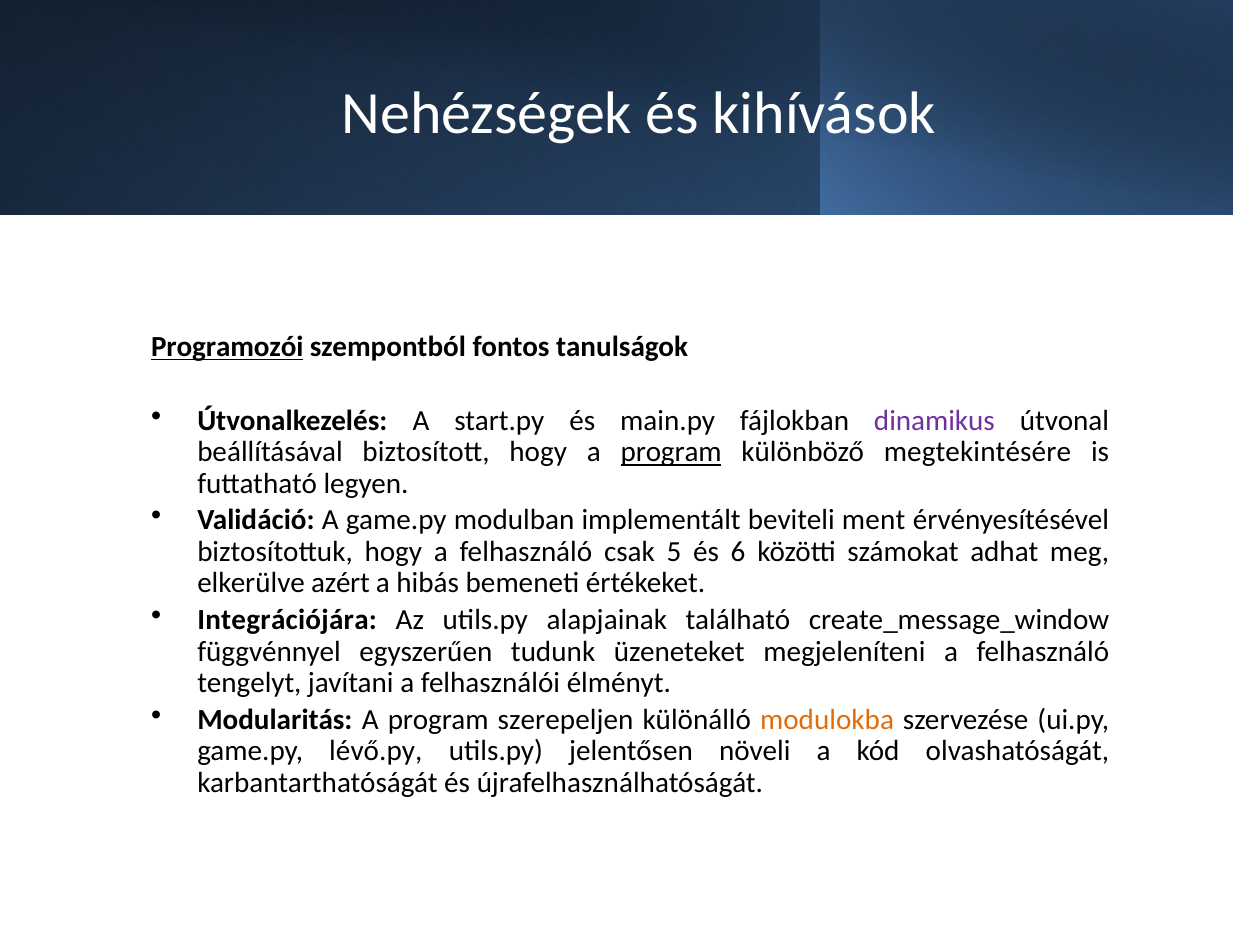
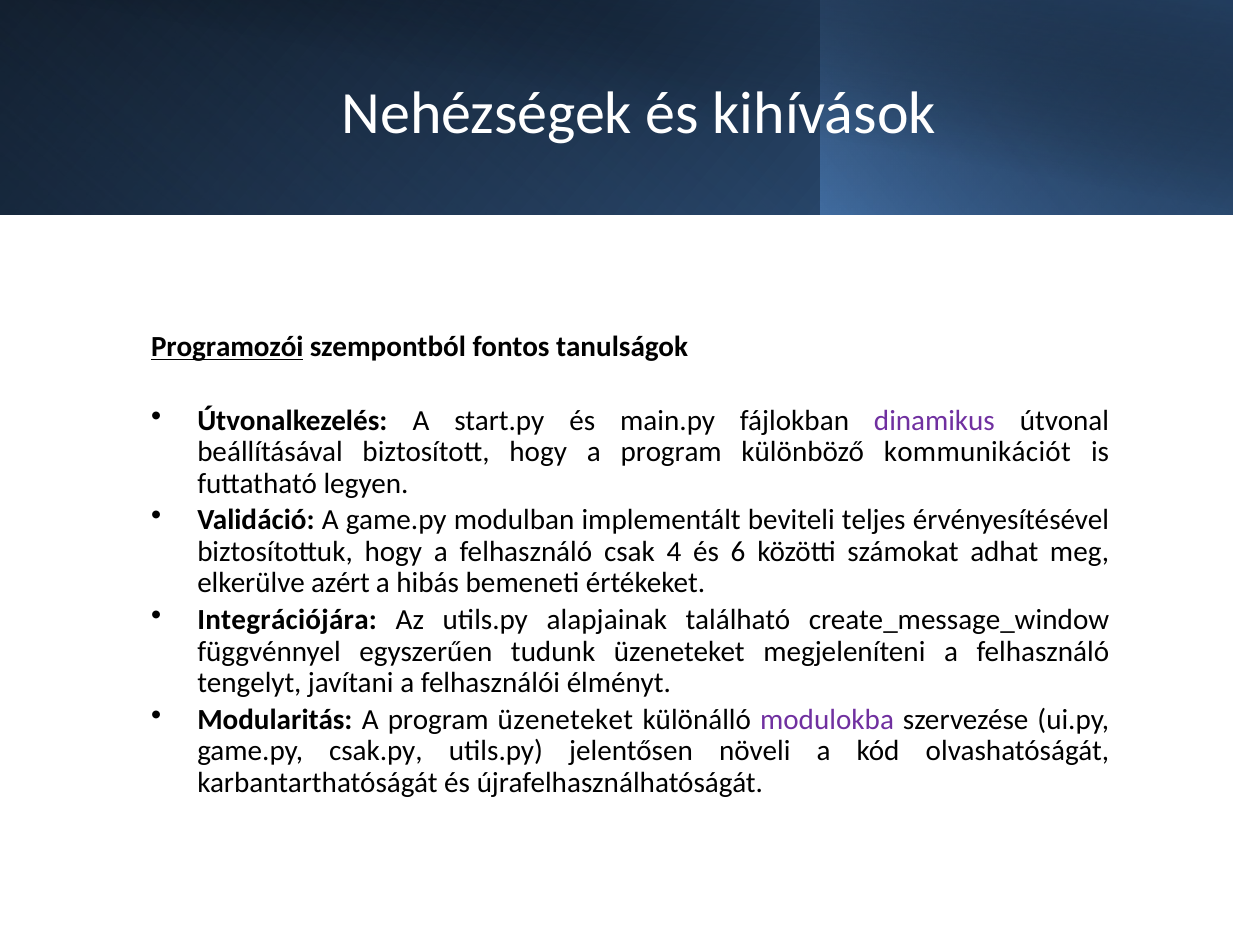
program underline: present -> none (671, 452)
megtekintésére: megtekintésére -> kommunikációt (977, 452)
ment: ment -> teljes (874, 520)
5: 5 -> 4 (674, 552)
program szerepeljen: szerepeljen -> üzeneteket (565, 719)
modulokba colour: orange -> purple (827, 719)
lévő.py: lévő.py -> csak.py (376, 751)
